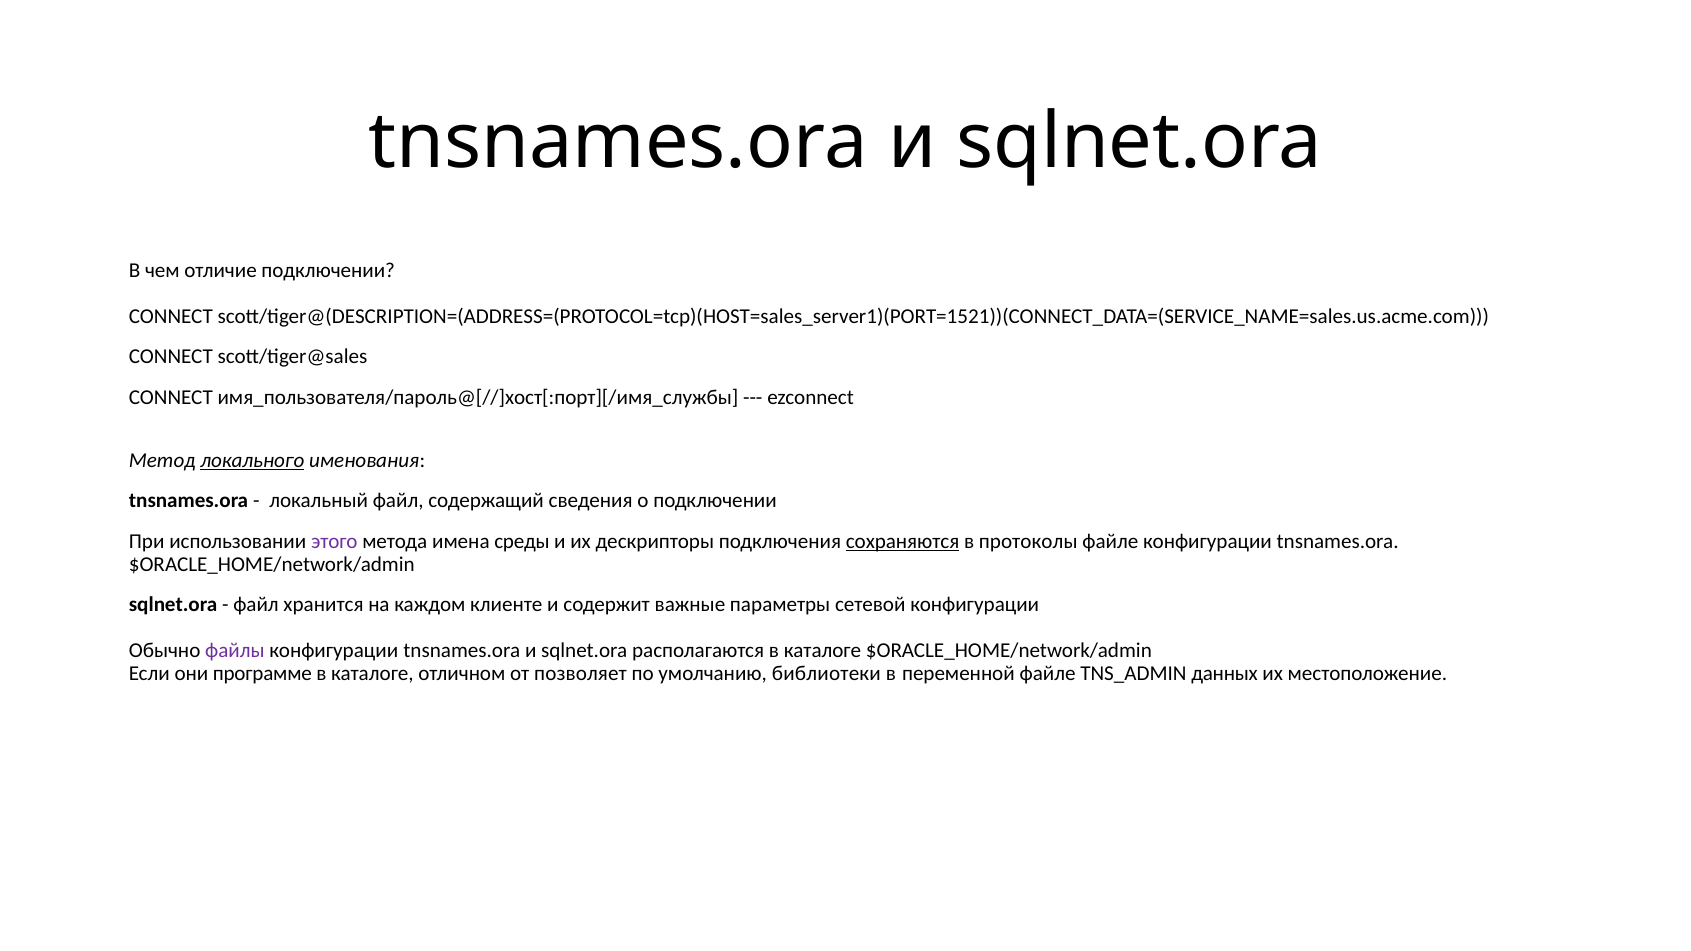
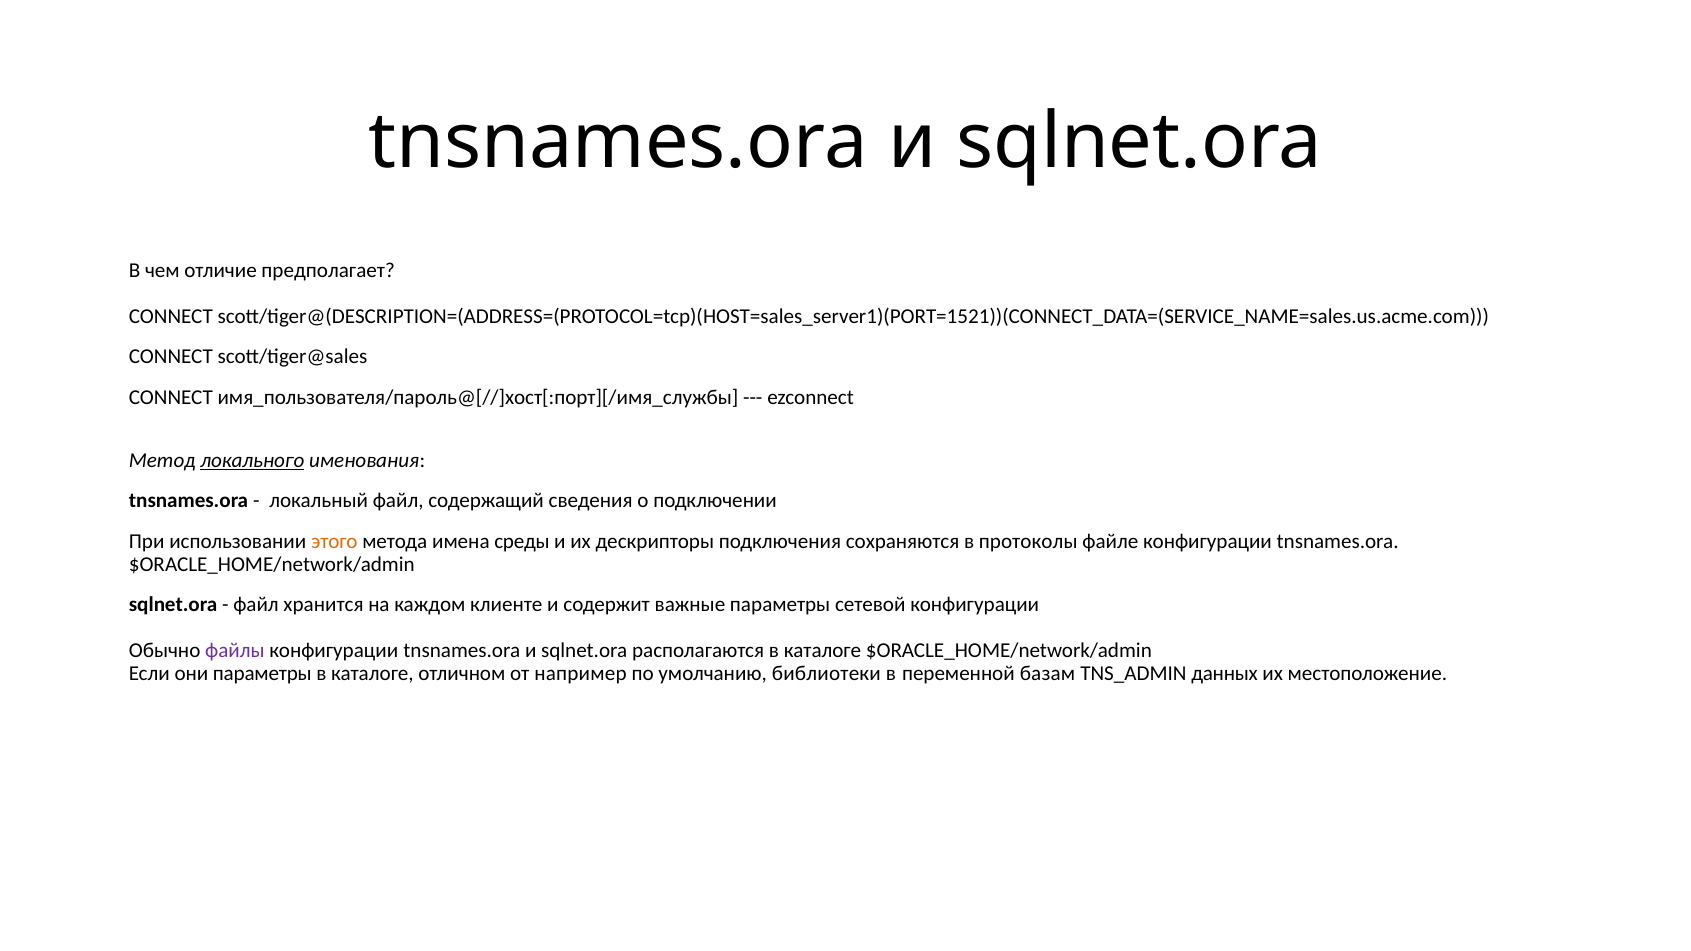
отличие подключении: подключении -> предполагает (328, 271)
этого colour: purple -> orange (334, 542)
сохраняются underline: present -> none (903, 542)
они программе: программе -> параметры (262, 673)
позволяет: позволяет -> например (580, 673)
переменной файле: файле -> базам (1048, 673)
